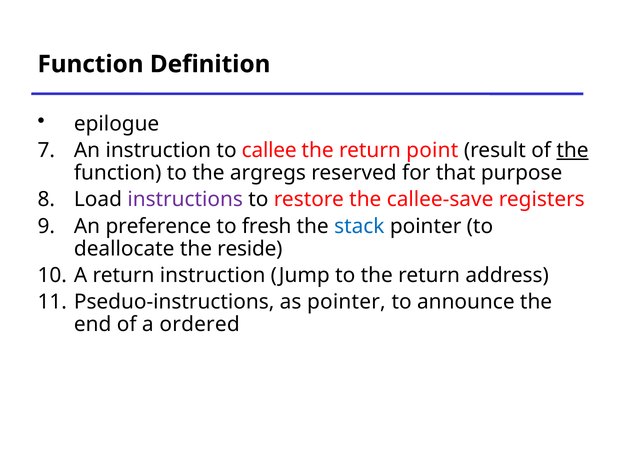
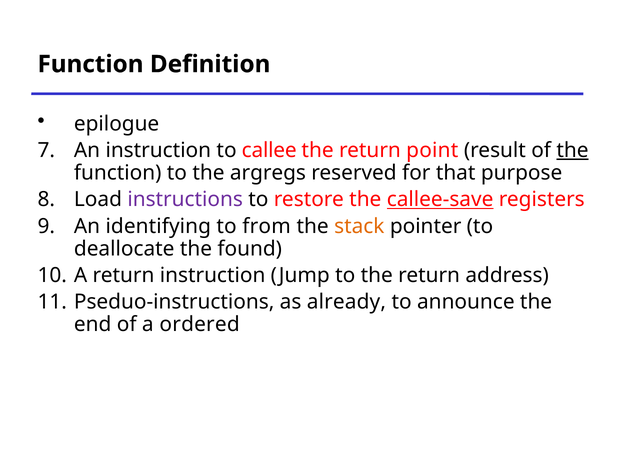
callee-save underline: none -> present (440, 199)
preference: preference -> identifying (158, 226)
fresh: fresh -> from (267, 226)
stack colour: blue -> orange (359, 226)
reside: reside -> found (250, 249)
as pointer: pointer -> already (346, 302)
